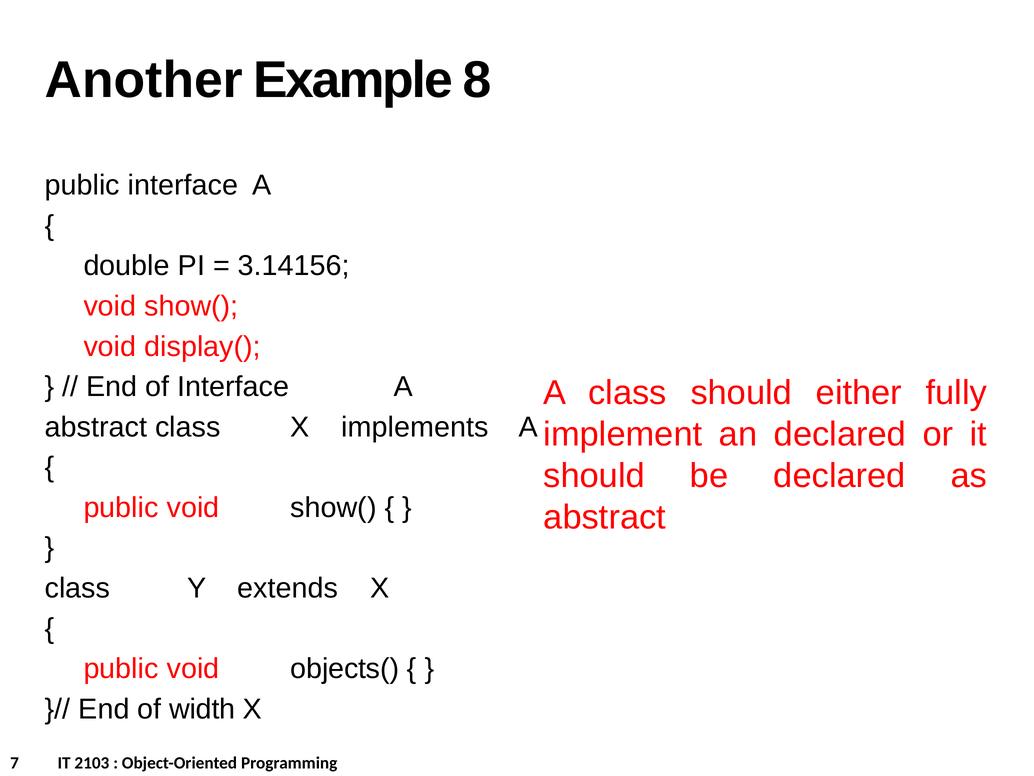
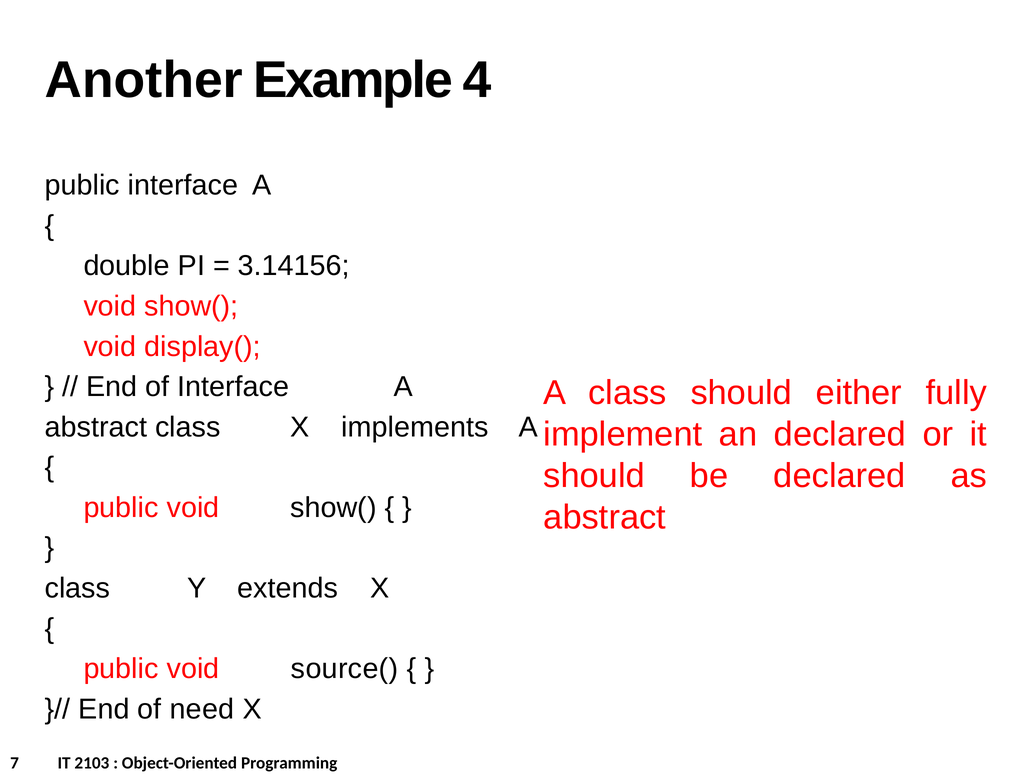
8: 8 -> 4 (477, 80)
objects(: objects( -> source( (345, 668)
width: width -> need (202, 709)
